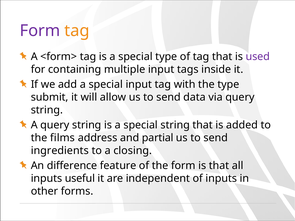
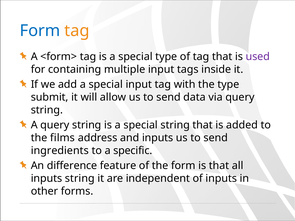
Form colour: purple -> blue (40, 31)
and partial: partial -> inputs (158, 138)
closing: closing -> specific (133, 151)
inputs useful: useful -> string (80, 179)
